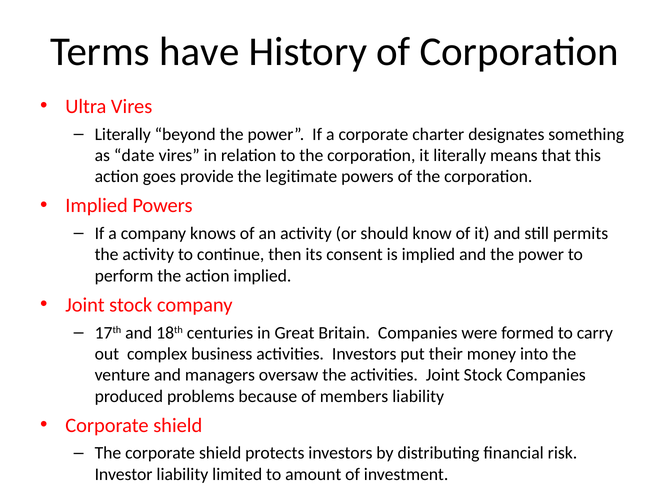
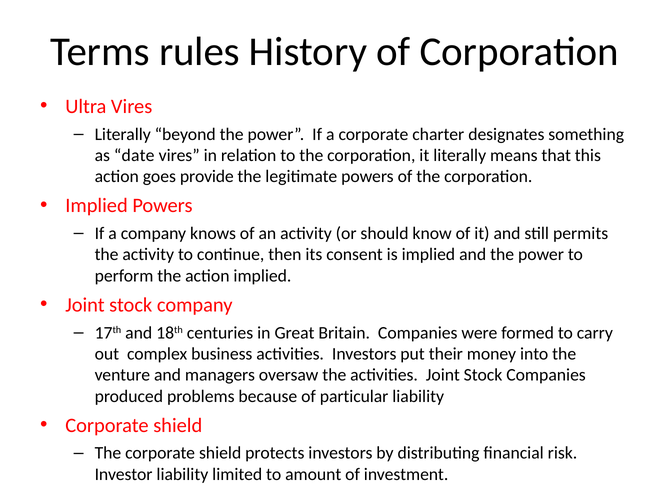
have: have -> rules (199, 52)
members: members -> particular (354, 397)
